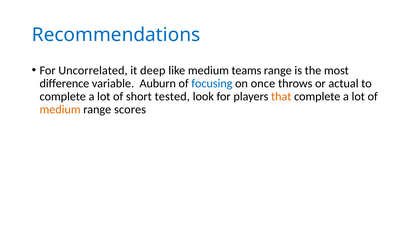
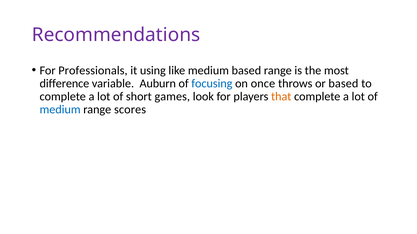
Recommendations colour: blue -> purple (116, 35)
Uncorrelated: Uncorrelated -> Professionals (93, 71)
deep: deep -> using (153, 71)
medium teams: teams -> based (246, 71)
or actual: actual -> based (343, 84)
tested: tested -> games (172, 97)
medium colour: orange -> blue (60, 110)
